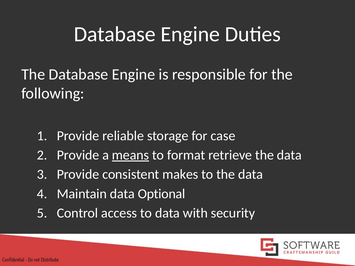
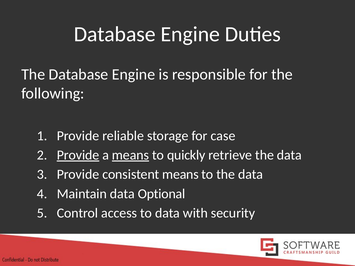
Provide underline: none -> present (78, 155)
format: format -> quickly (186, 155)
consistent makes: makes -> means (180, 175)
